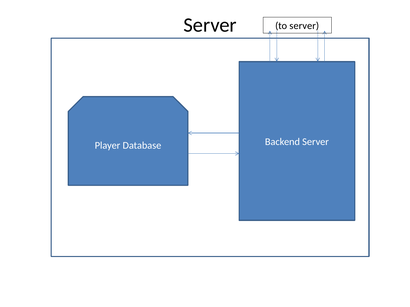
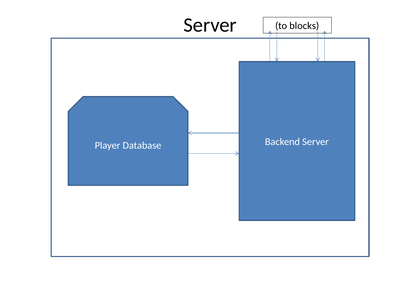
to server: server -> blocks (304, 26)
